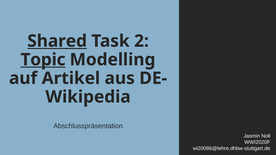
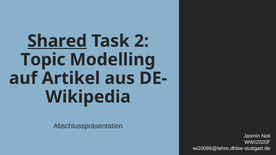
Topic underline: present -> none (43, 60)
